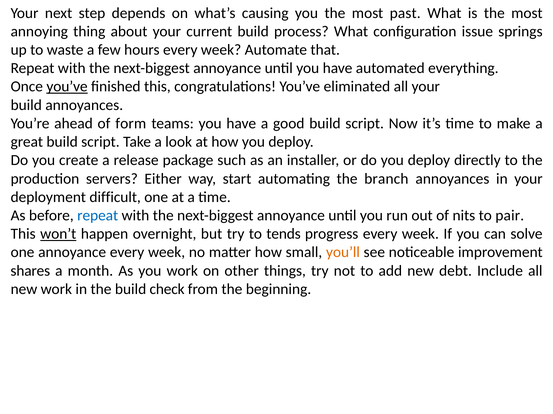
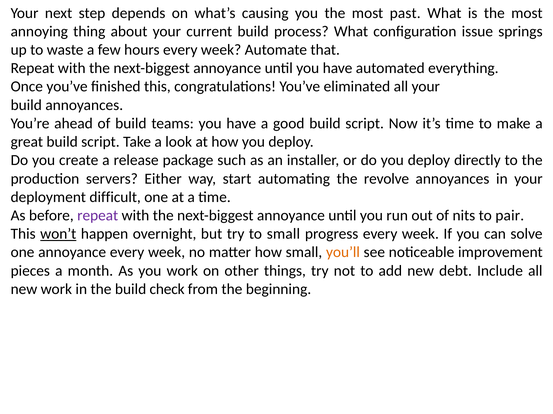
you’ve underline: present -> none (67, 87)
of form: form -> build (131, 124)
branch: branch -> revolve (387, 179)
repeat colour: blue -> purple (98, 216)
to tends: tends -> small (283, 234)
shares: shares -> pieces (30, 271)
